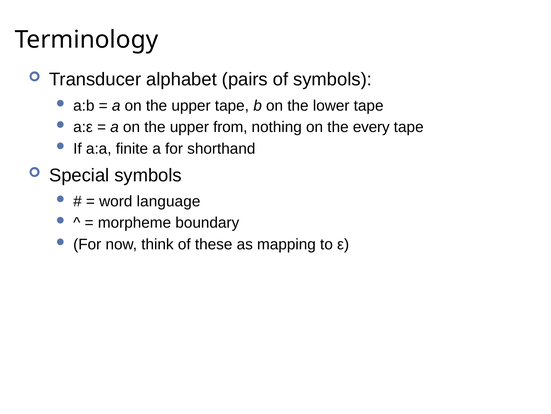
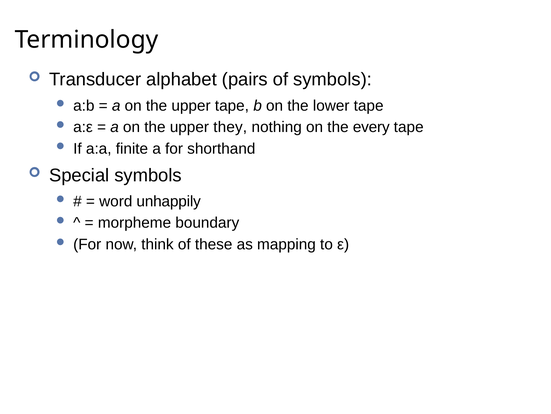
from: from -> they (230, 127)
language: language -> unhappily (169, 201)
